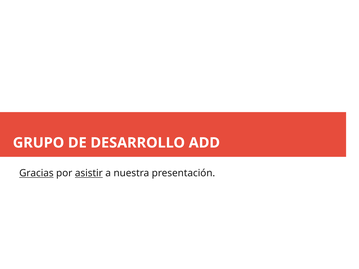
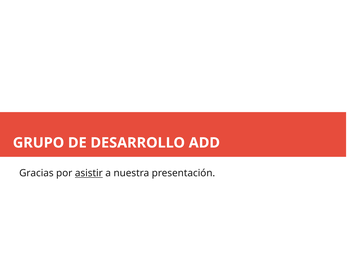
Gracias underline: present -> none (36, 173)
